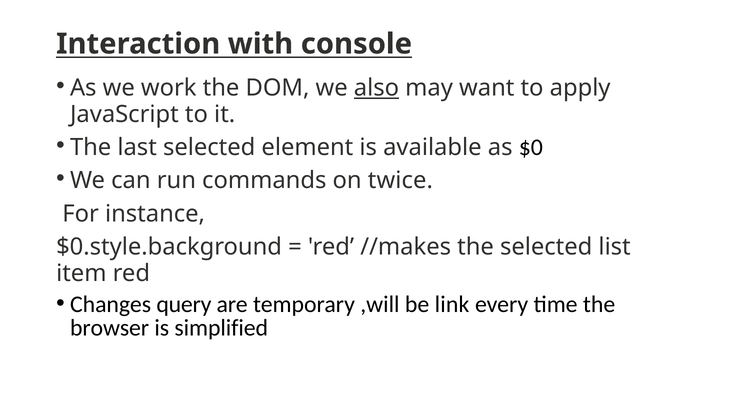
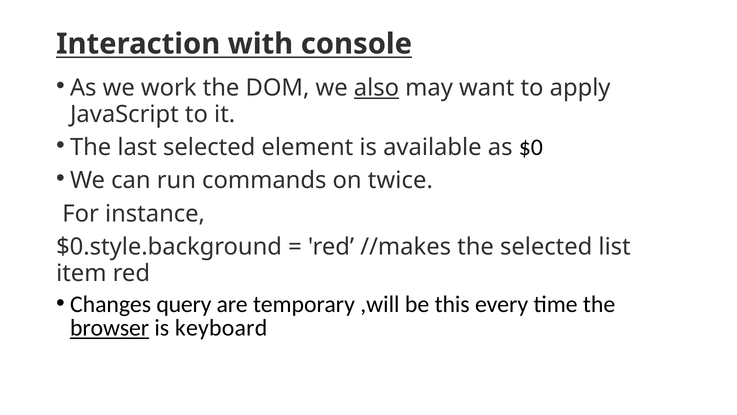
link: link -> this (452, 304)
browser underline: none -> present (110, 327)
simplified: simplified -> keyboard (221, 327)
